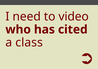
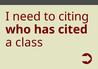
video: video -> citing (74, 16)
